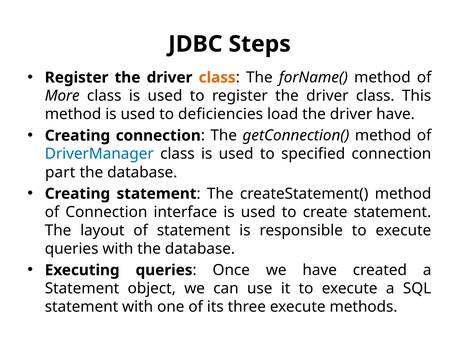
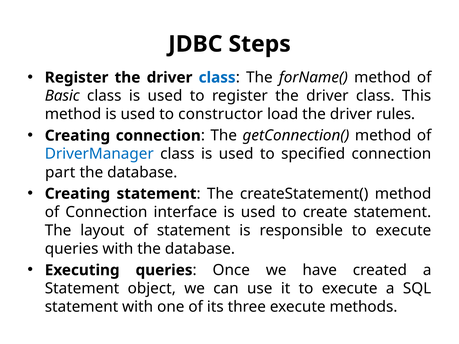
class colour: orange -> blue (217, 78)
More: More -> Basic (62, 96)
deficiencies: deficiencies -> constructor (221, 114)
driver have: have -> rules (396, 114)
